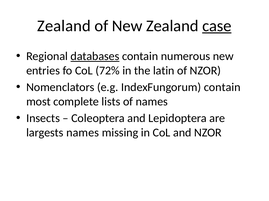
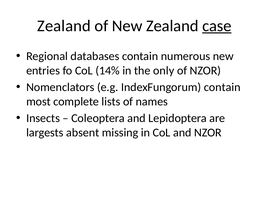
databases underline: present -> none (95, 56)
72%: 72% -> 14% (108, 71)
latin: latin -> only (164, 71)
largests names: names -> absent (83, 133)
